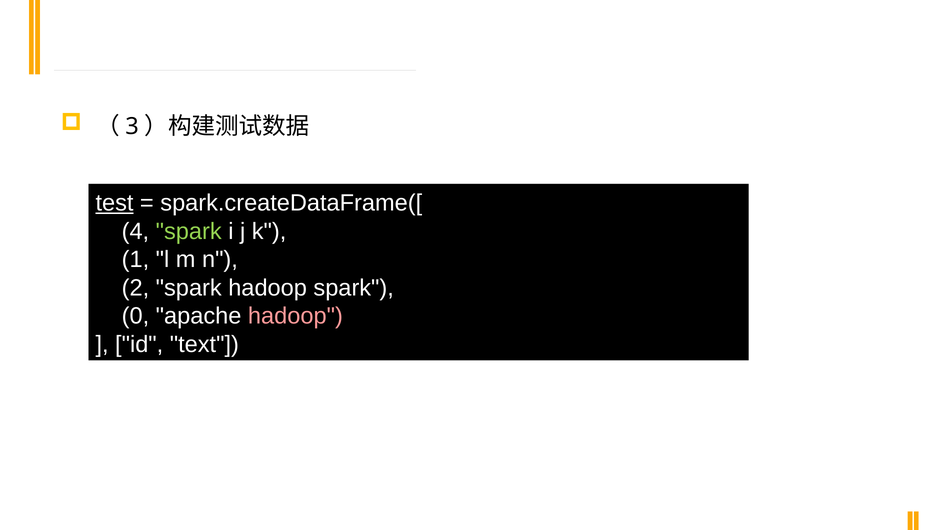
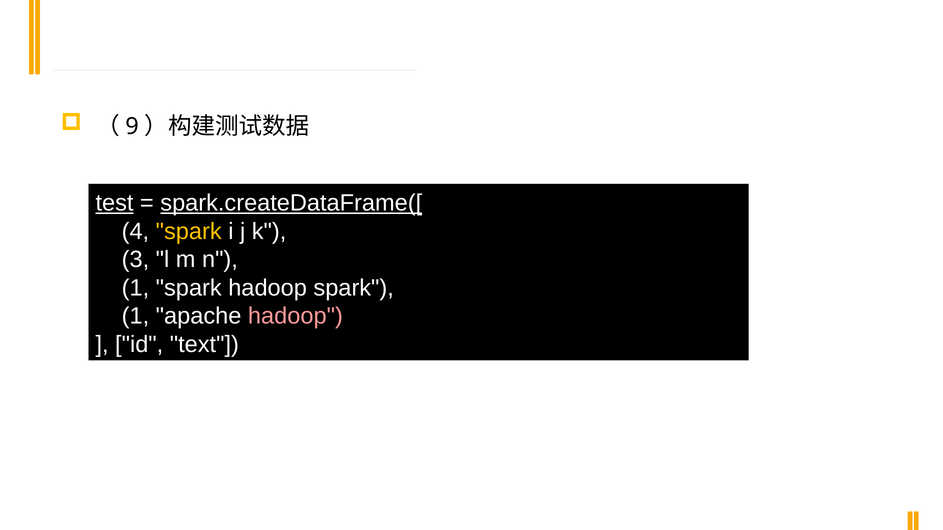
3: 3 -> 9 (132, 126)
spark.createDataFrame([ underline: none -> present (291, 203)
spark colour: light green -> yellow (189, 232)
1: 1 -> 3 (135, 260)
2: 2 -> 1 (135, 288)
0: 0 -> 1 (135, 316)
